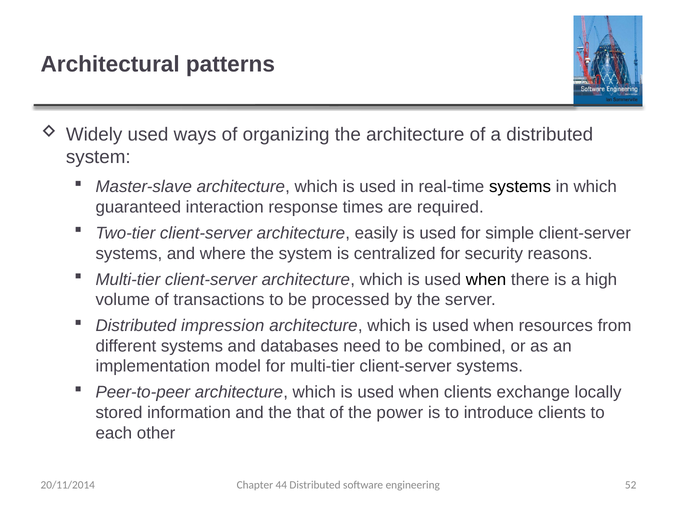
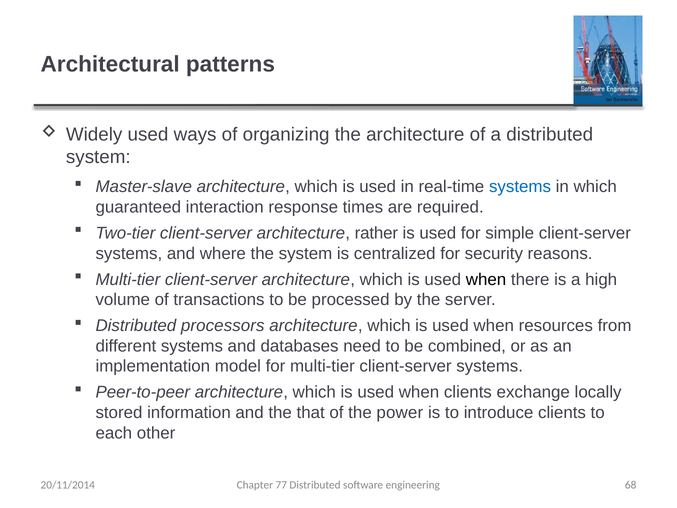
systems colour: black -> blue (520, 187)
easily: easily -> rather (376, 233)
impression: impression -> processors (223, 326)
44: 44 -> 77 (281, 485)
52: 52 -> 68 (631, 485)
